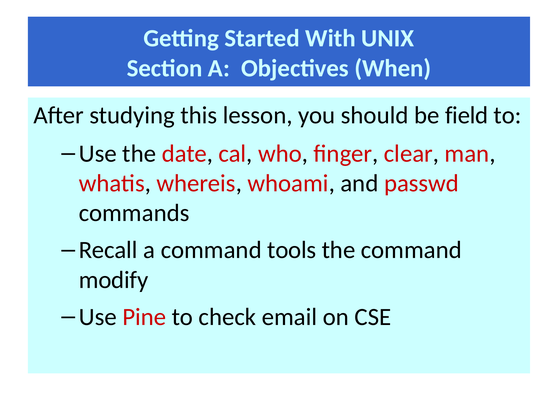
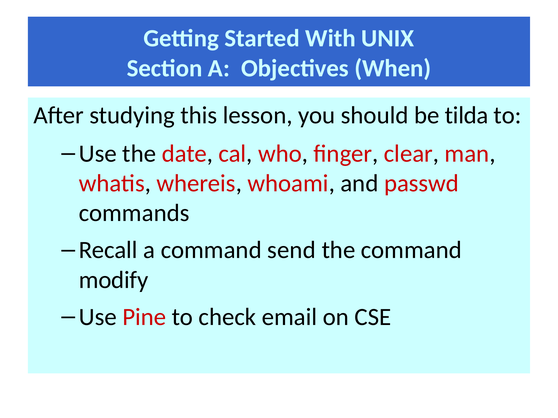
field: field -> tilda (467, 116)
tools: tools -> send (292, 250)
